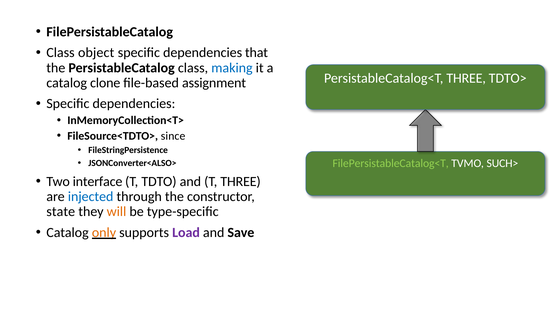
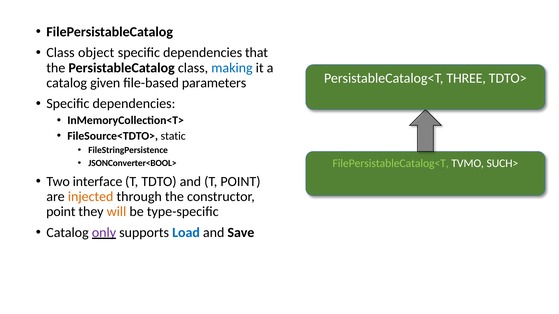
clone: clone -> given (105, 83)
assignment: assignment -> parameters (214, 83)
since: since -> static (173, 136)
JSONConverter<ALSO>: JSONConverter<ALSO> -> JSONConverter<BOOL> (132, 163)
T THREE: THREE -> POINT (240, 182)
injected colour: blue -> orange (91, 197)
state: state -> point (61, 212)
only colour: orange -> purple (104, 233)
Load colour: purple -> blue (186, 233)
